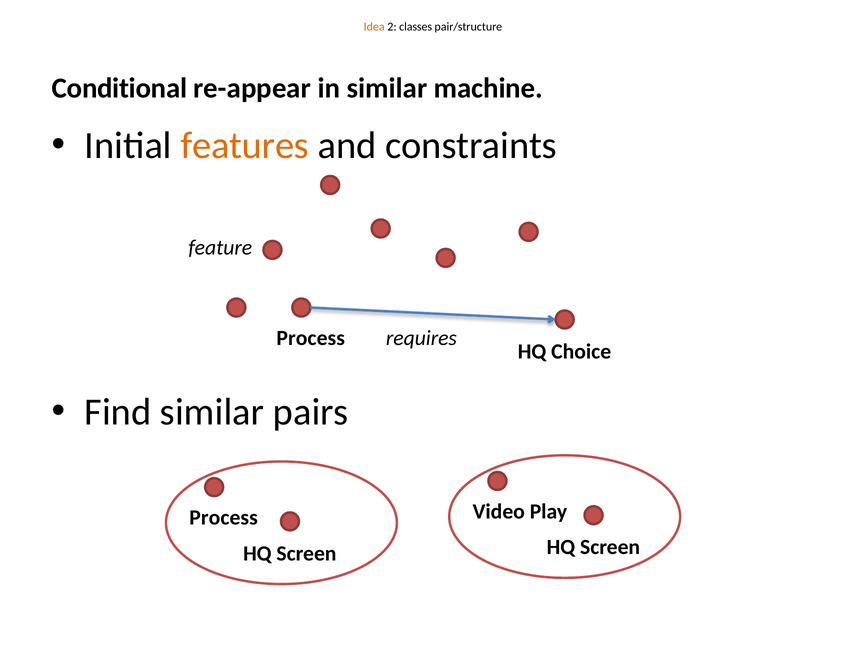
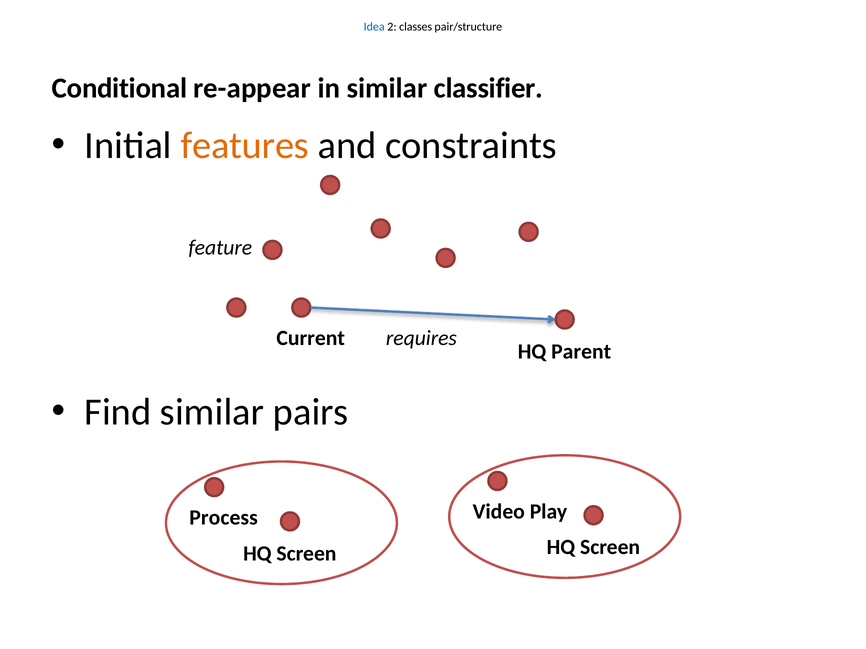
Idea colour: orange -> blue (374, 27)
machine: machine -> classifier (488, 89)
Process: Process -> Current (311, 339)
Choice: Choice -> Parent (581, 352)
